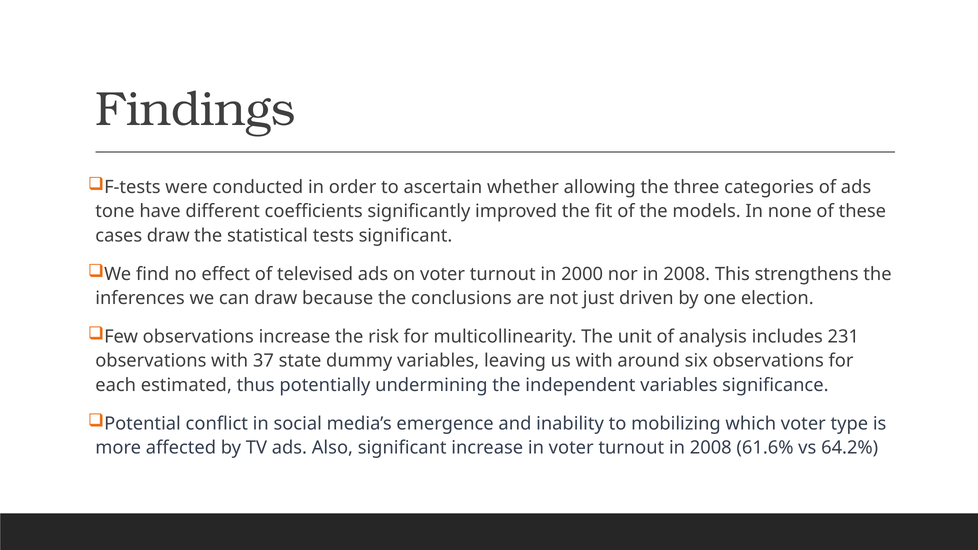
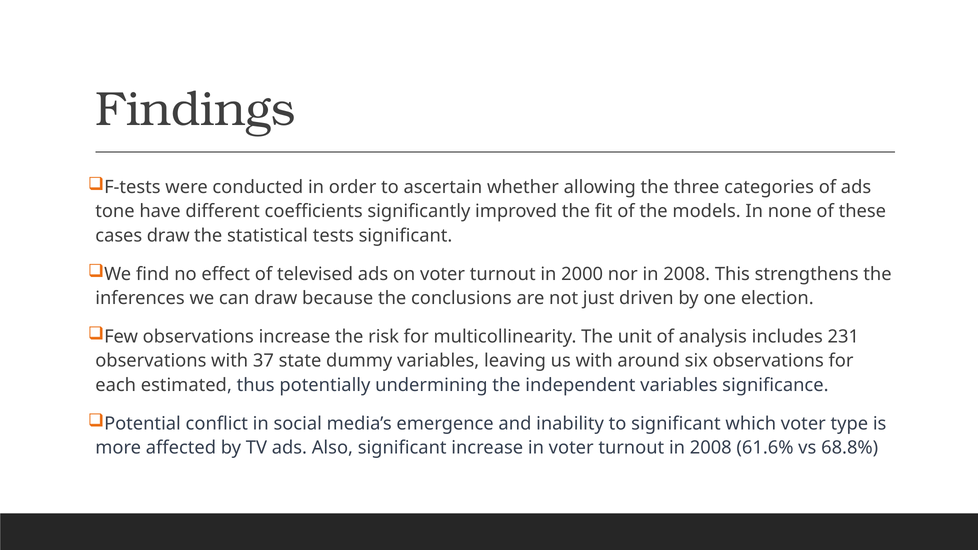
to mobilizing: mobilizing -> significant (676, 424)
64.2%: 64.2% -> 68.8% (850, 448)
